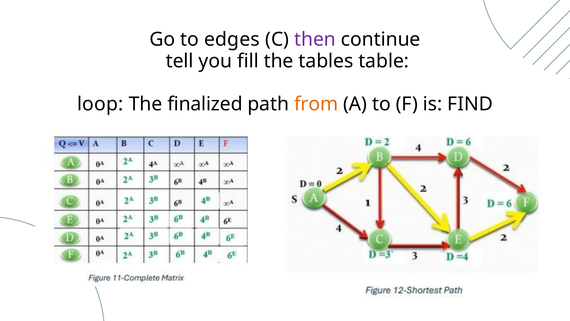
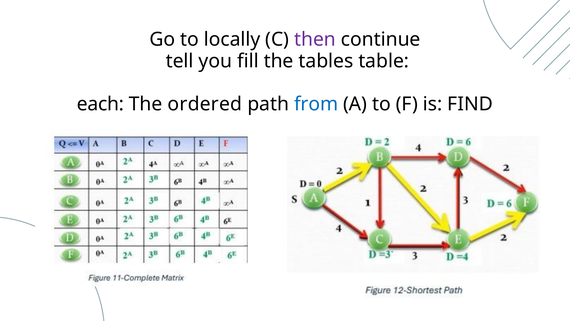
edges: edges -> locally (232, 39)
loop: loop -> each (100, 104)
finalized: finalized -> ordered (205, 104)
from colour: orange -> blue (316, 104)
